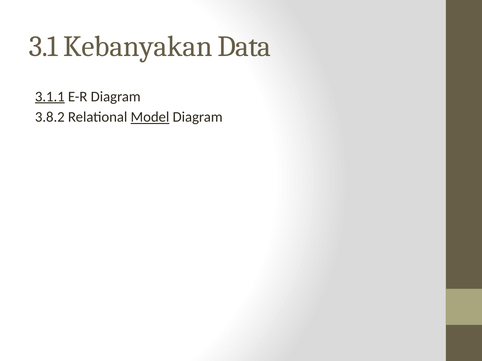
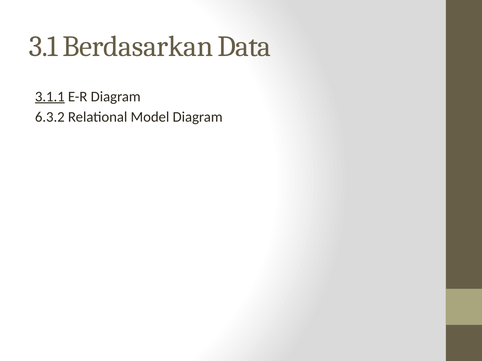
Kebanyakan: Kebanyakan -> Berdasarkan (138, 47)
3.8.2: 3.8.2 -> 6.3.2 (50, 117)
Model underline: present -> none (150, 117)
